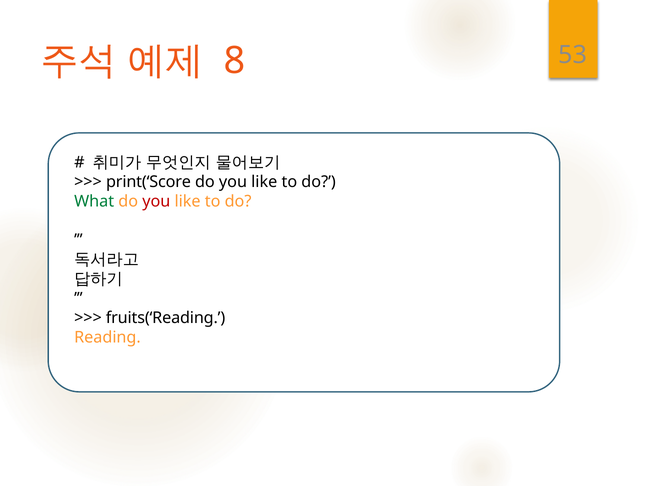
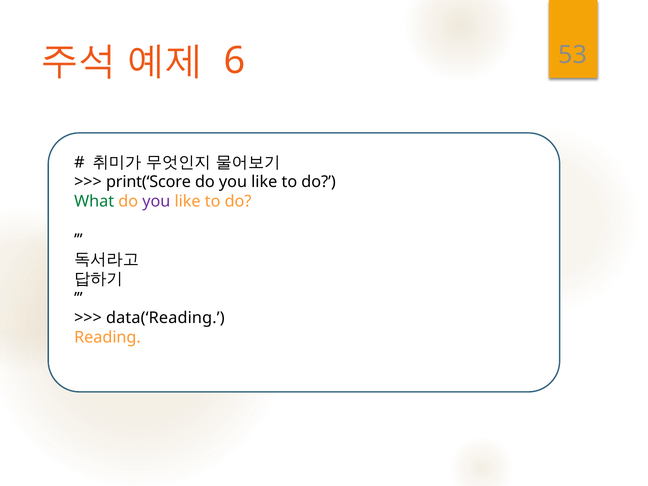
8: 8 -> 6 (234, 61)
you colour: red -> purple (156, 201)
fruits(‘Reading: fruits(‘Reading -> data(‘Reading (165, 318)
